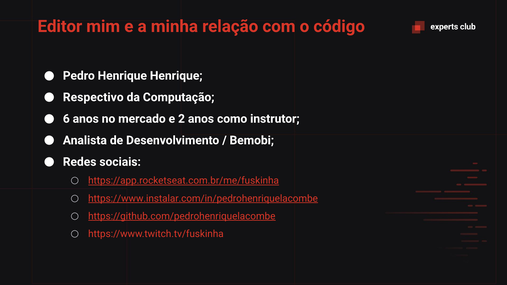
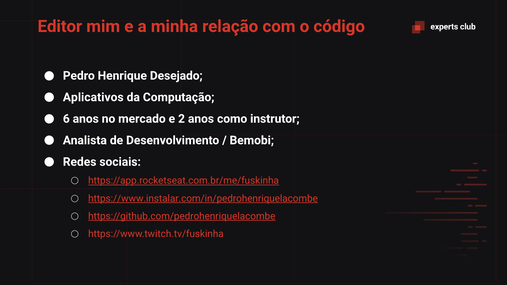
Henrique Henrique: Henrique -> Desejado (176, 76)
Respectivo: Respectivo -> Aplicativos (93, 97)
